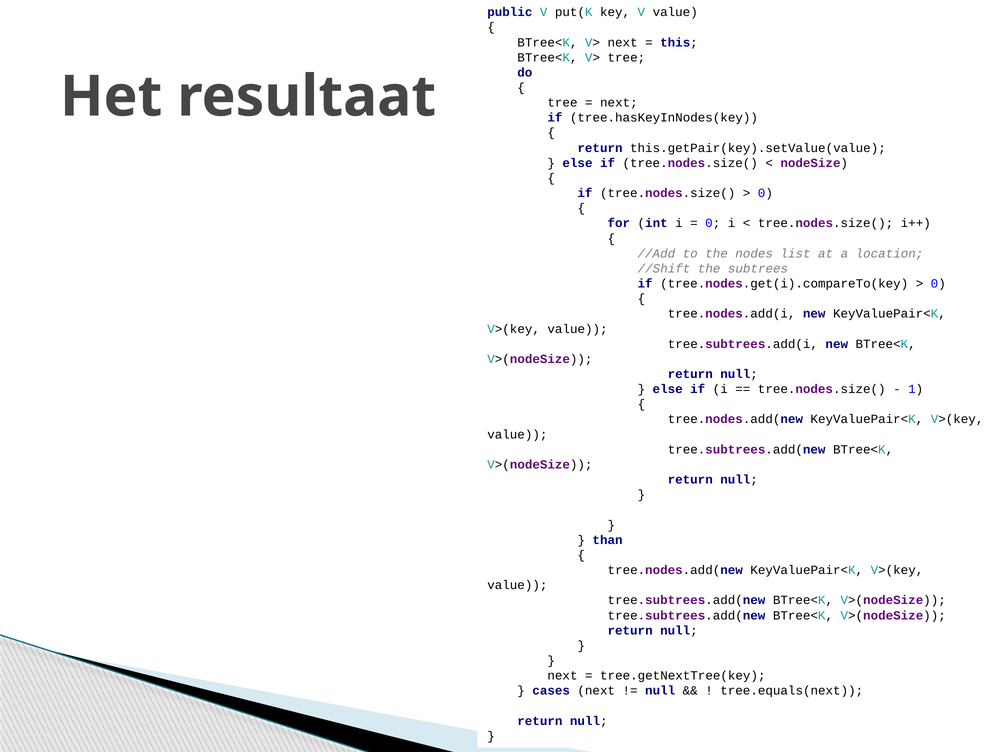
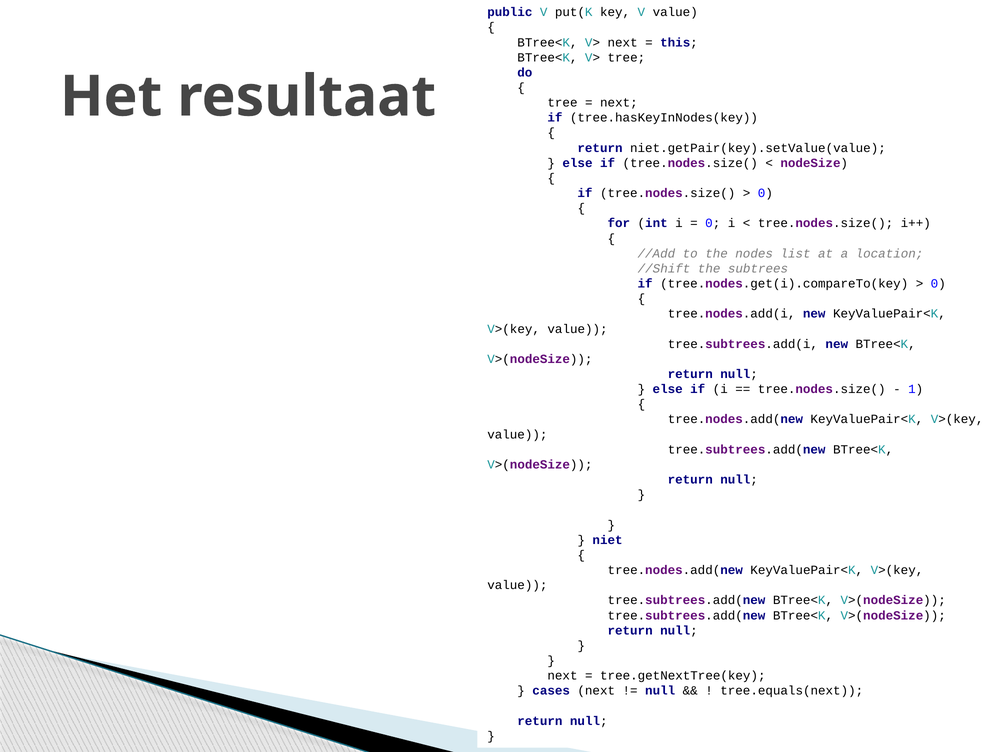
this.getPair(key).setValue(value: this.getPair(key).setValue(value -> niet.getPair(key).setValue(value (758, 148)
than: than -> niet (608, 540)
